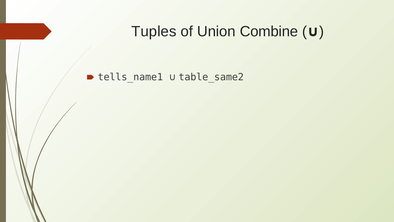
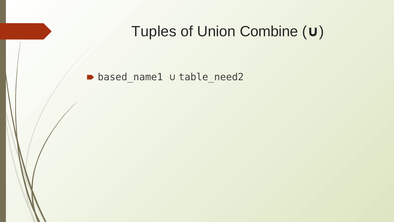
tells_name1: tells_name1 -> based_name1 (130, 77)
table_same2: table_same2 -> table_need2 (211, 77)
